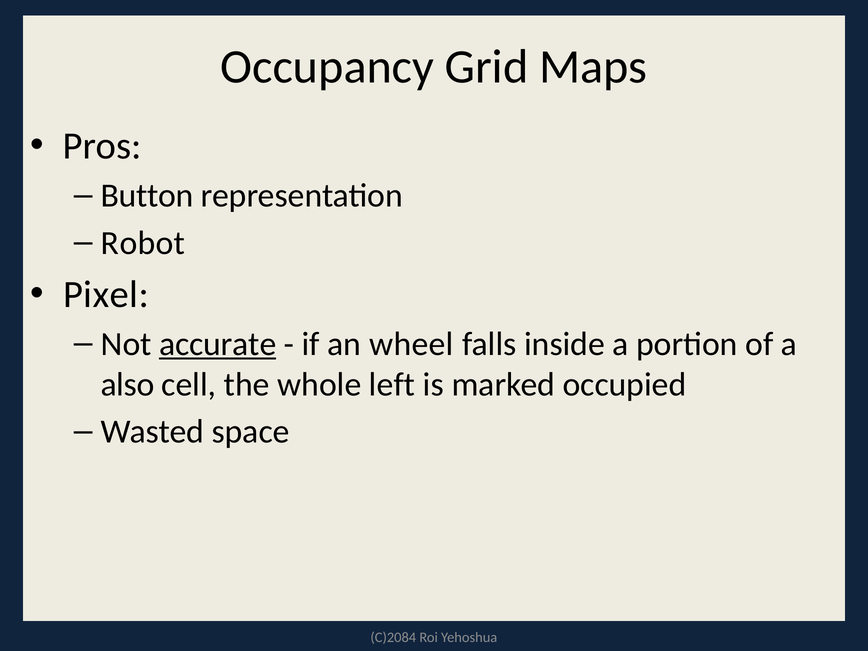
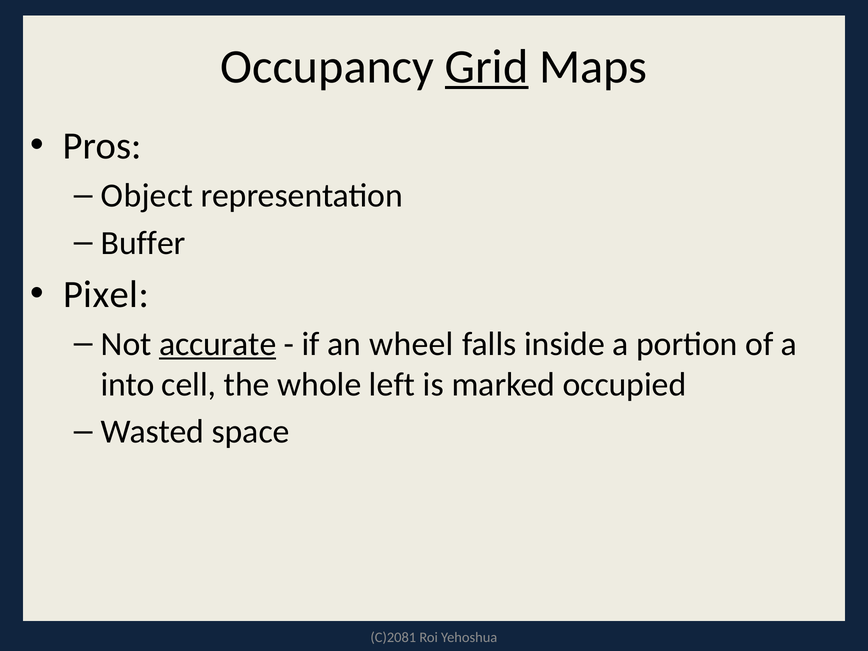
Grid underline: none -> present (487, 67)
Button: Button -> Object (147, 196)
Robot: Robot -> Buffer (143, 243)
also: also -> into (128, 385)
C)2084: C)2084 -> C)2081 (393, 637)
